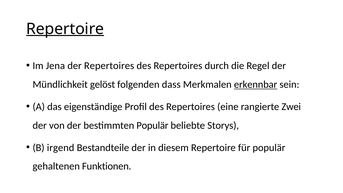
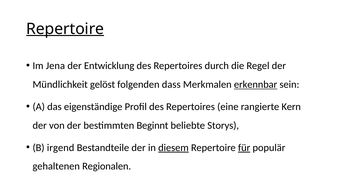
der Repertoires: Repertoires -> Entwicklung (109, 66)
Zwei: Zwei -> Kern (291, 107)
bestimmten Populär: Populär -> Beginnt (152, 125)
diesem underline: none -> present (173, 148)
für underline: none -> present (244, 148)
Funktionen: Funktionen -> Regionalen (107, 166)
